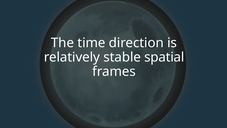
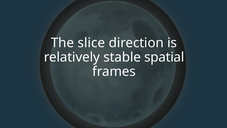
time: time -> slice (91, 43)
